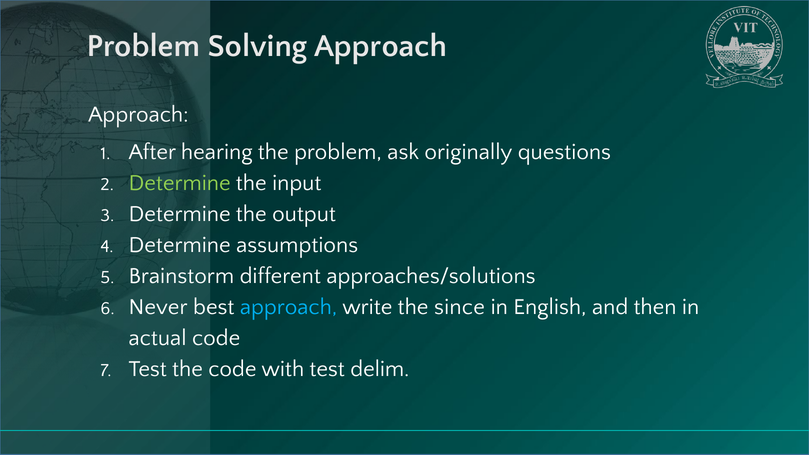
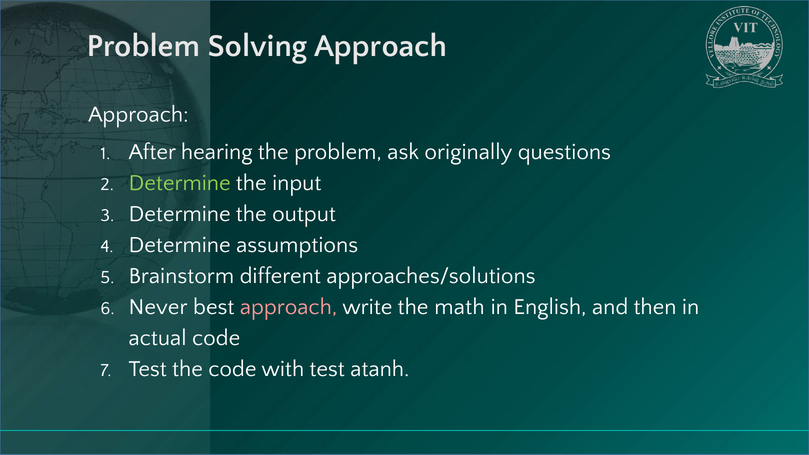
approach colour: light blue -> pink (289, 307)
since: since -> math (459, 307)
delim: delim -> atanh (380, 369)
